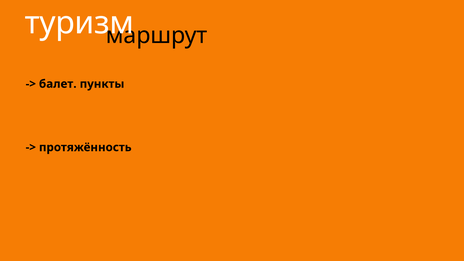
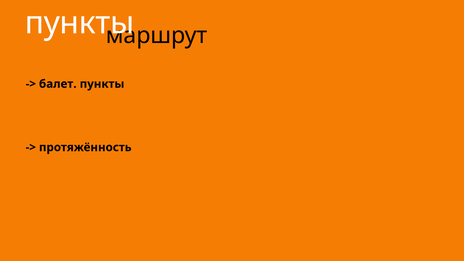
туризм: туризм -> пункты (79, 23)
